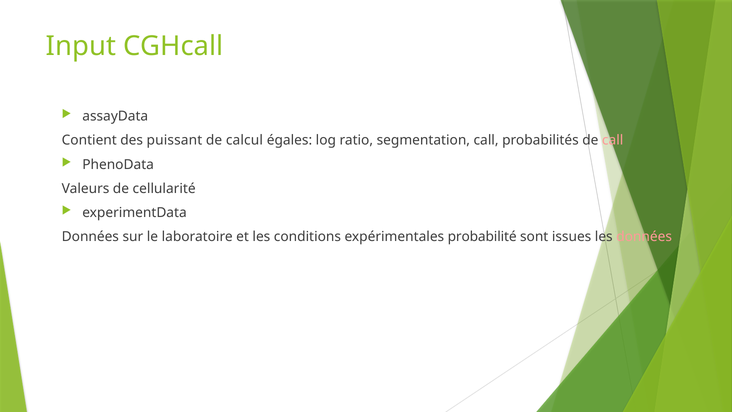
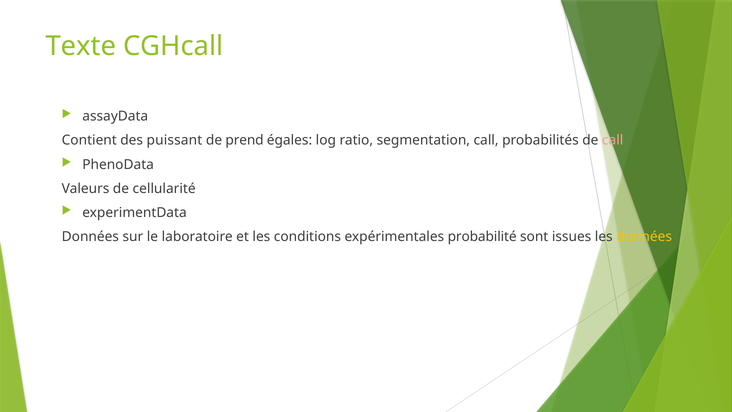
Input: Input -> Texte (81, 46)
calcul: calcul -> prend (245, 140)
données colour: pink -> yellow (644, 237)
